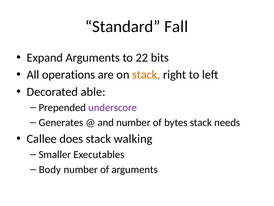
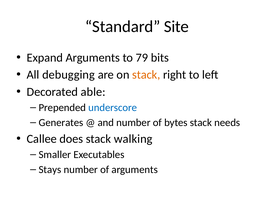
Fall: Fall -> Site (176, 27)
22: 22 -> 79 (142, 57)
operations: operations -> debugging (69, 75)
underscore colour: purple -> blue (113, 107)
Body: Body -> Stays (50, 169)
